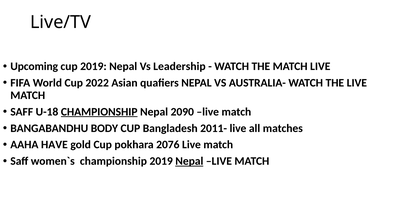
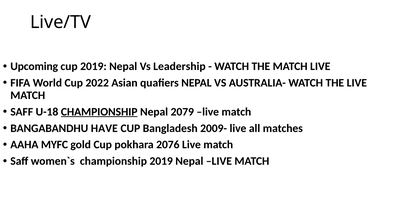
2090: 2090 -> 2079 (182, 112)
BODY: BODY -> HAVE (104, 129)
2011-: 2011- -> 2009- (214, 129)
HAVE: HAVE -> MYFC (54, 145)
Nepal underline: present -> none (189, 162)
